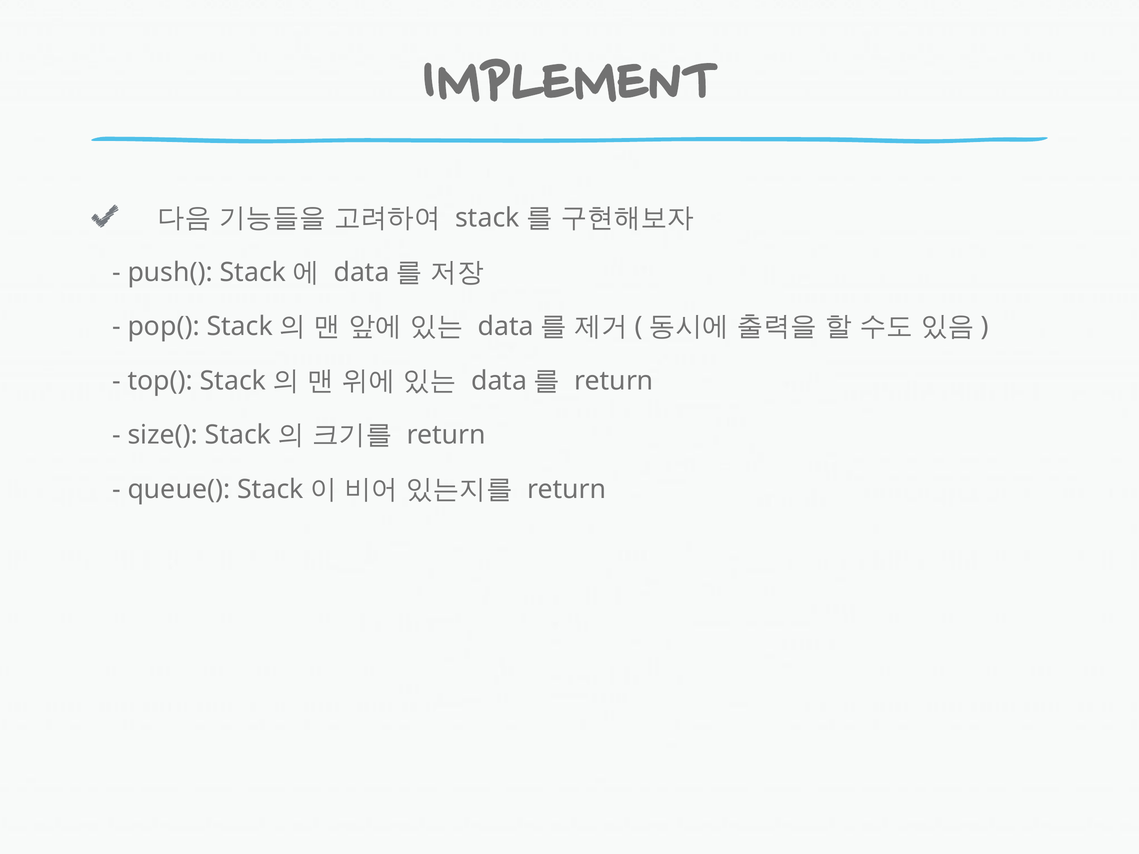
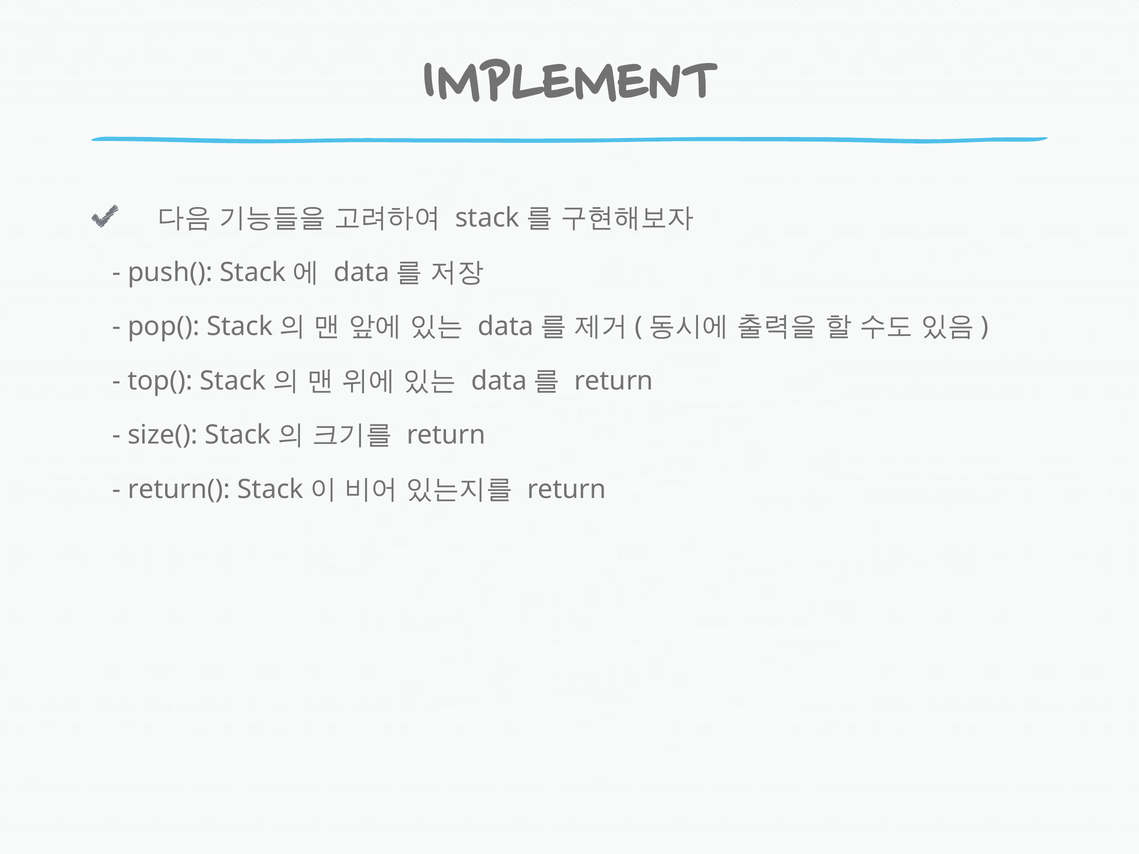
queue(: queue( -> return( (179, 490)
